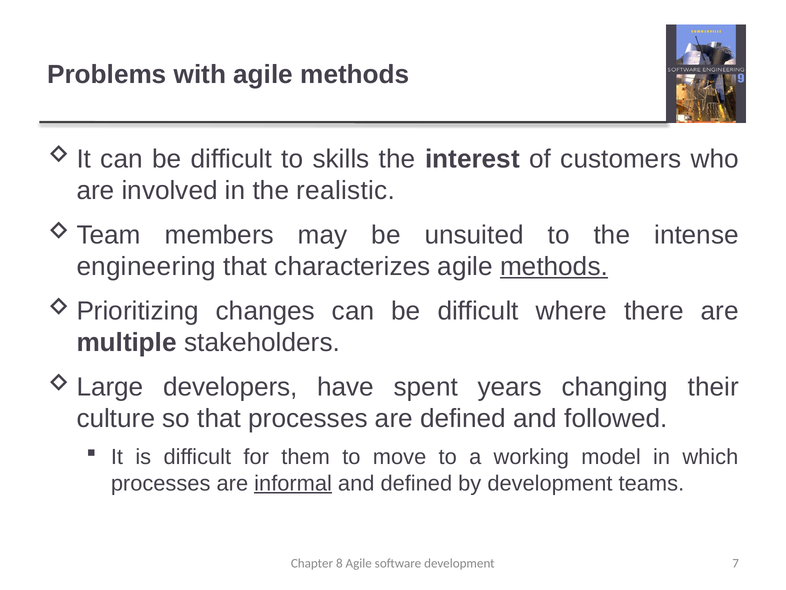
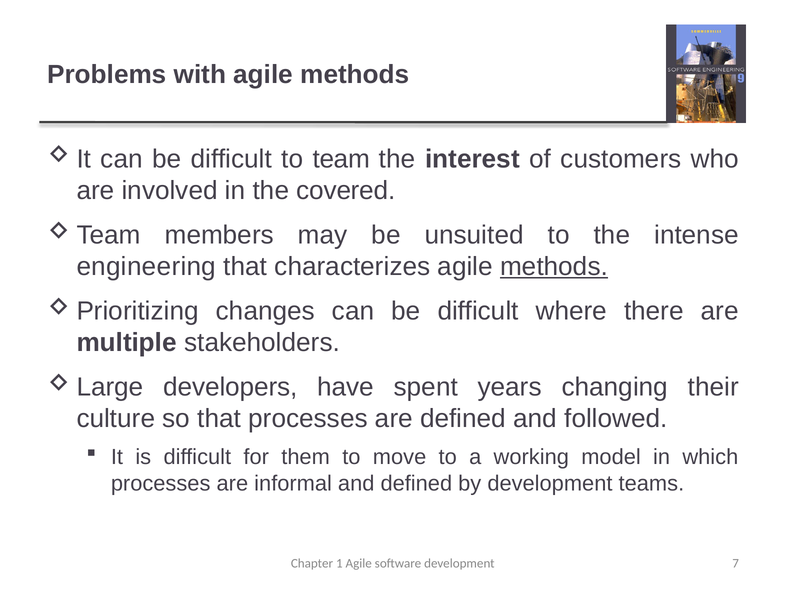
skills: skills -> team (341, 159)
realistic: realistic -> covered (346, 190)
informal underline: present -> none (293, 483)
8: 8 -> 1 (339, 563)
